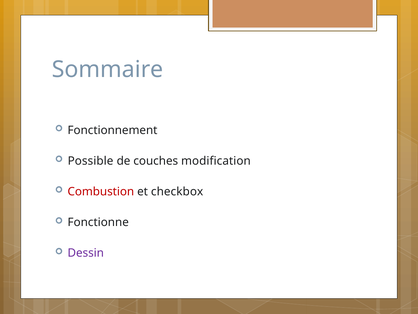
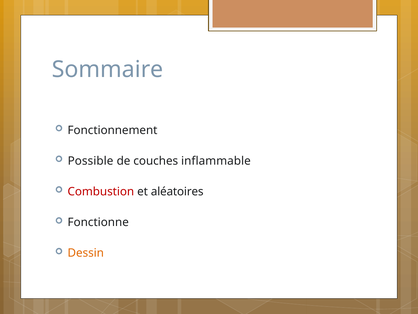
modification: modification -> inflammable (216, 161)
checkbox: checkbox -> aléatoires (177, 191)
Dessin colour: purple -> orange (86, 253)
